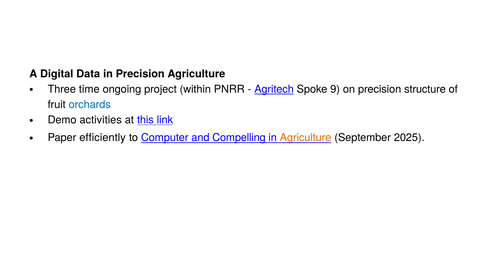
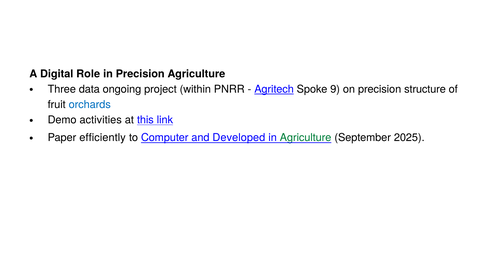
Data: Data -> Role (88, 74)
time: time -> data (89, 89)
Compelling: Compelling -> Developed (239, 138)
Agriculture colour: orange -> green (306, 138)
